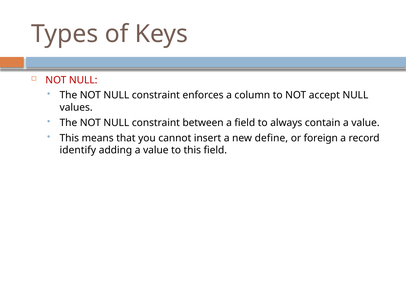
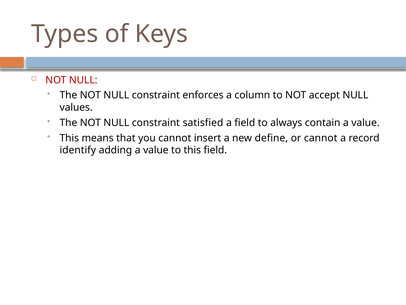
between: between -> satisfied (203, 123)
or foreign: foreign -> cannot (321, 138)
